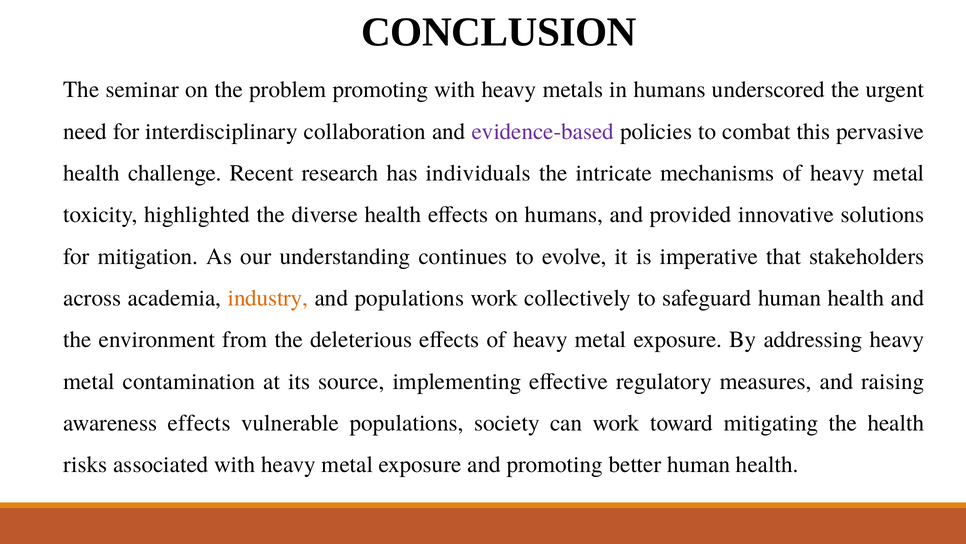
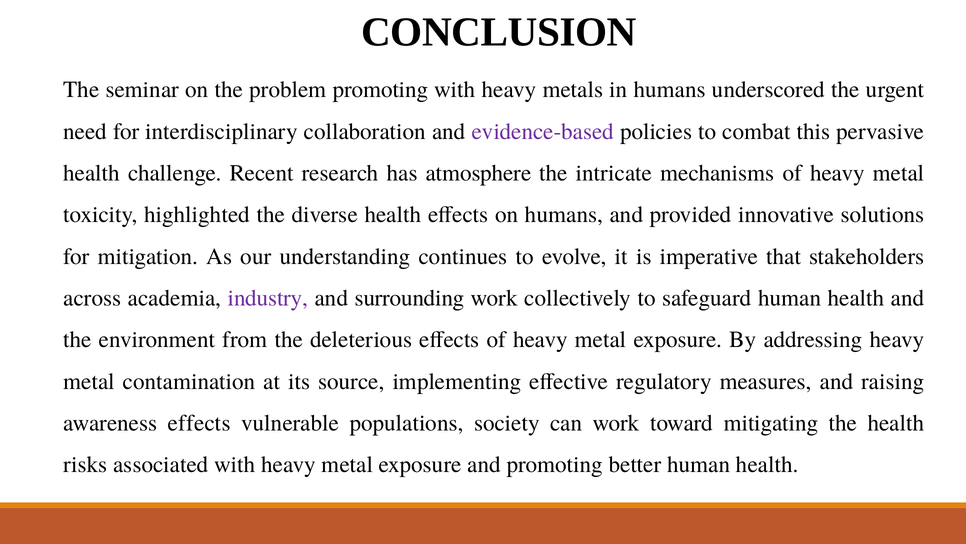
individuals: individuals -> atmosphere (479, 173)
industry colour: orange -> purple (268, 298)
and populations: populations -> surrounding (410, 298)
